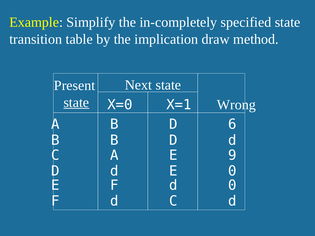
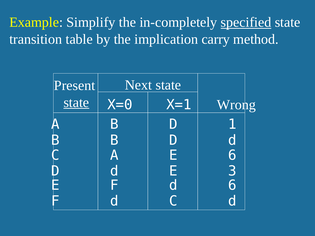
specified underline: none -> present (246, 22)
draw: draw -> carry (216, 39)
6: 6 -> 1 (232, 124)
E 9: 9 -> 6 (232, 155)
E 0: 0 -> 3 (232, 171)
d 0: 0 -> 6 (232, 186)
